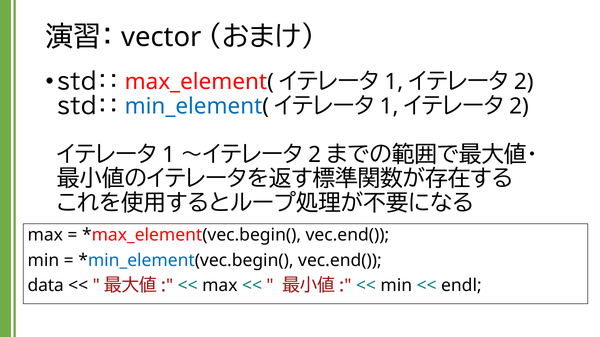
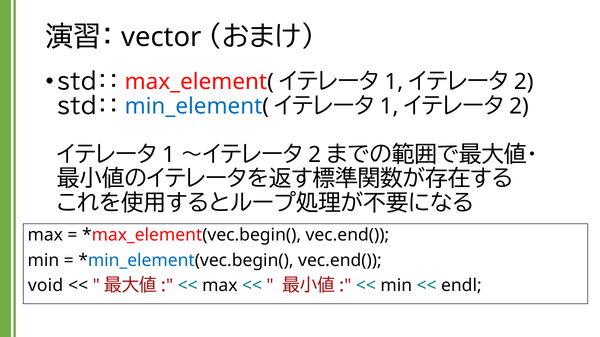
data: data -> void (46, 286)
